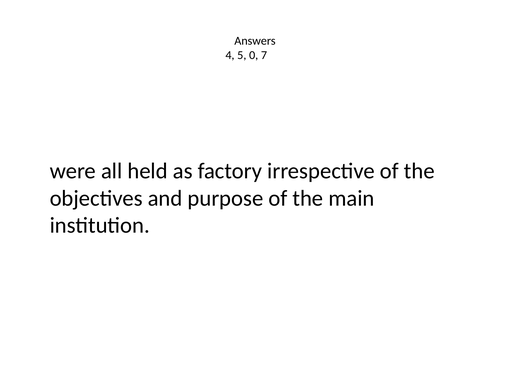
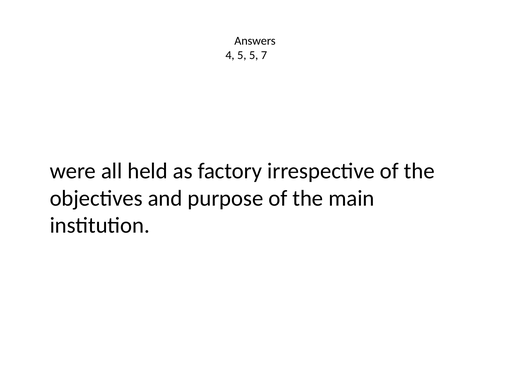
5 0: 0 -> 5 (254, 55)
